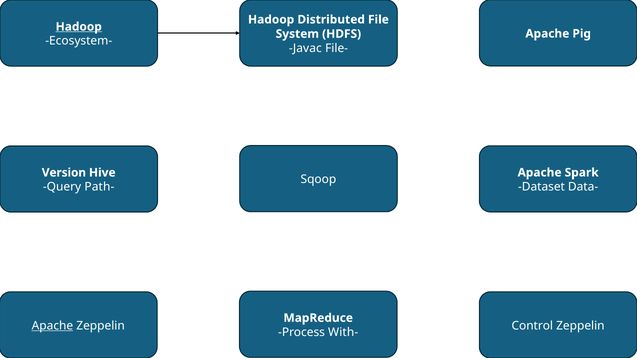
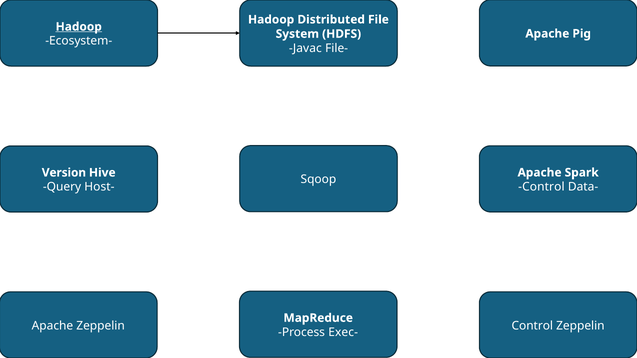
Dataset: Dataset -> Control (541, 187)
Path-: Path- -> Host- (99, 187)
Apache underline: present -> none (52, 326)
With-: With- -> Exec- (343, 333)
